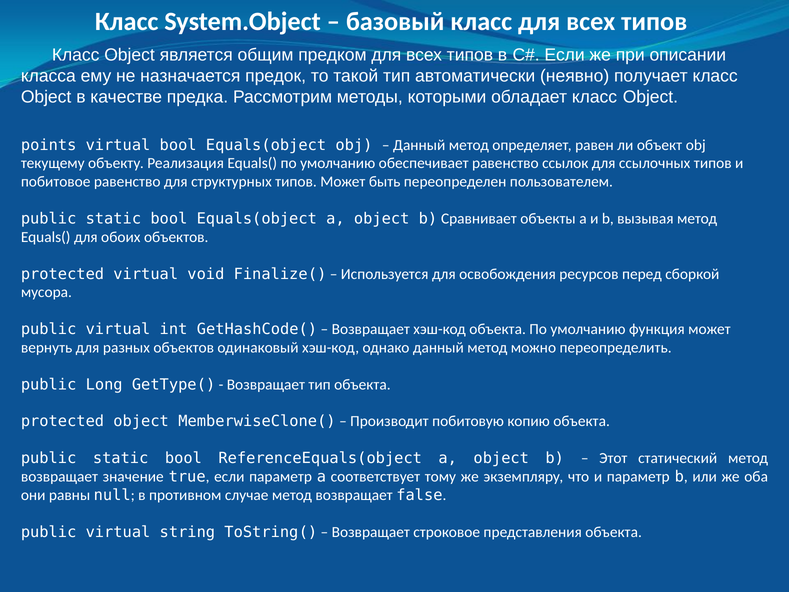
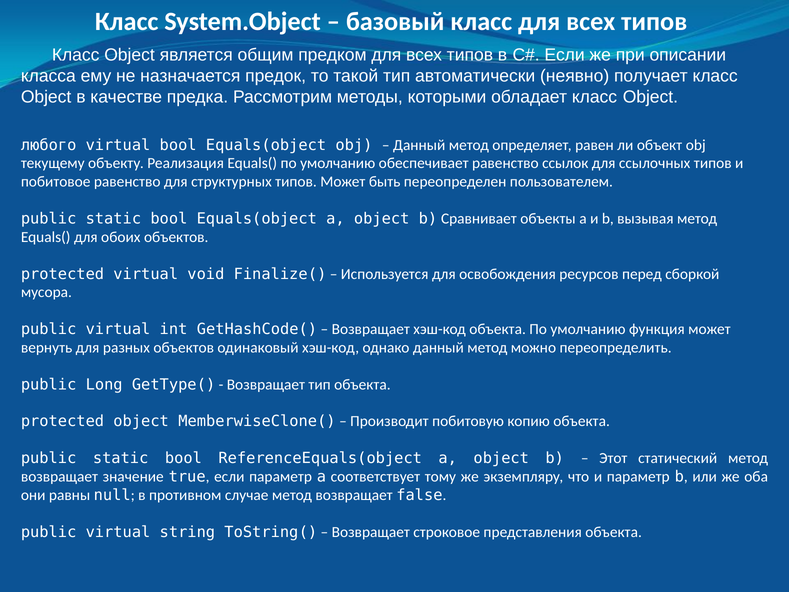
points: points -> любого (49, 145)
